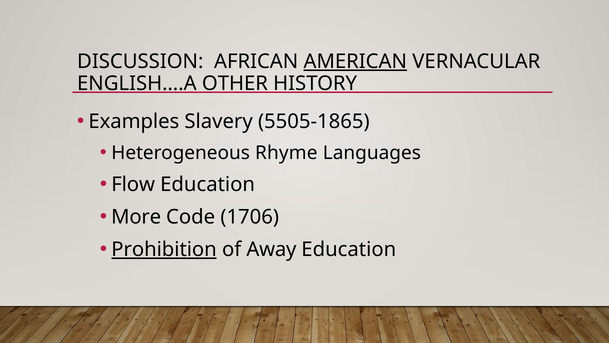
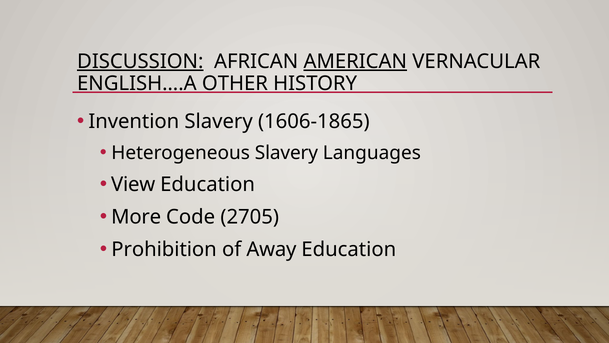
DISCUSSION underline: none -> present (140, 61)
Examples: Examples -> Invention (134, 121)
5505-1865: 5505-1865 -> 1606-1865 (314, 121)
Heterogeneous Rhyme: Rhyme -> Slavery (286, 153)
Flow: Flow -> View (133, 184)
1706: 1706 -> 2705 (250, 217)
Prohibition underline: present -> none (164, 249)
